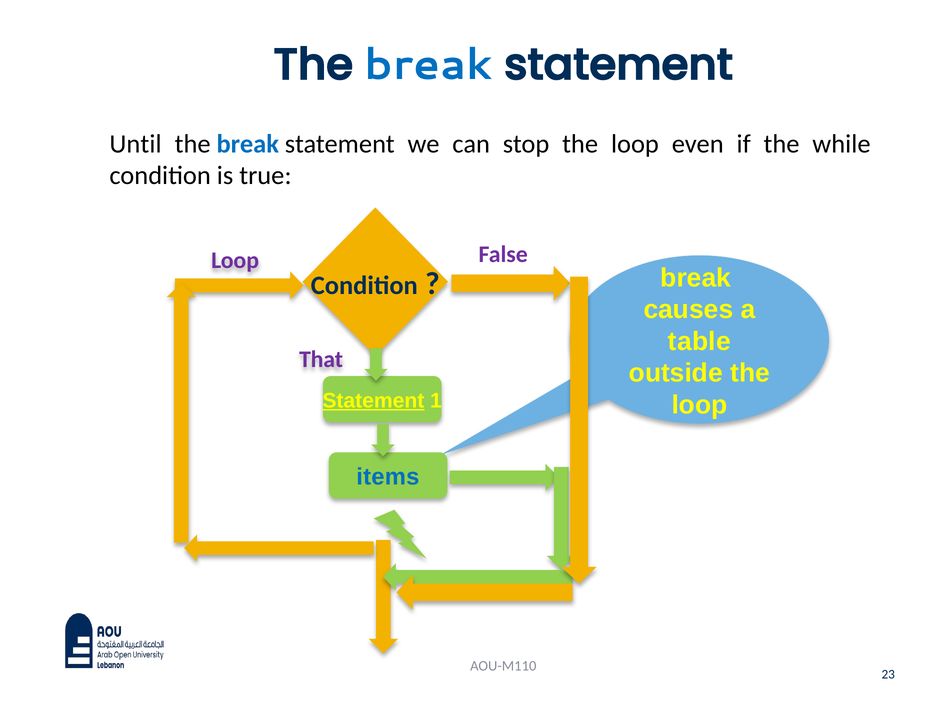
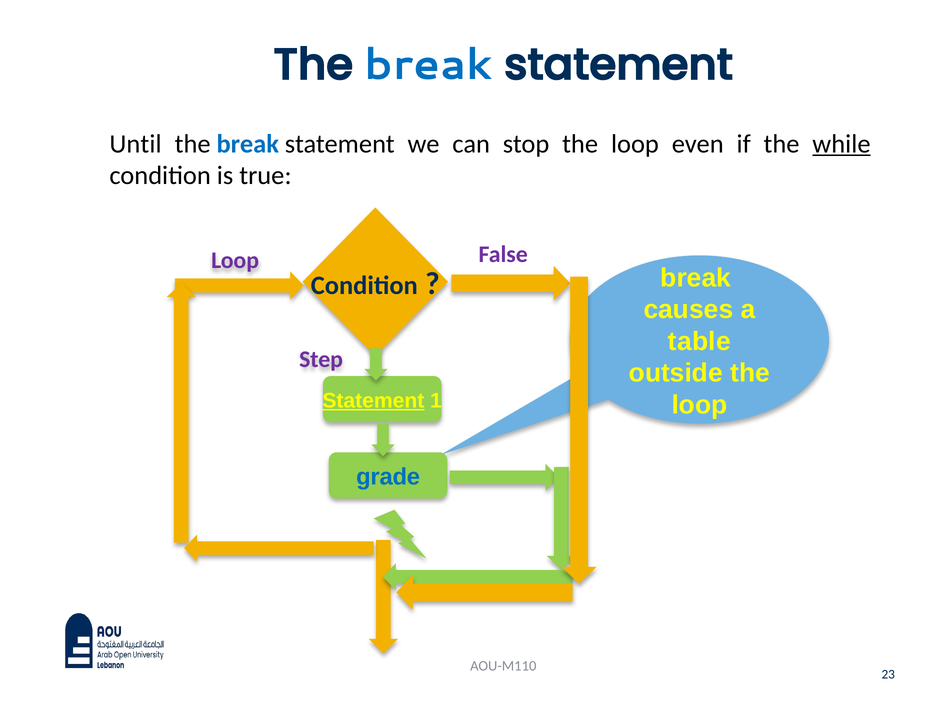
while underline: none -> present (841, 144)
That: That -> Step (321, 359)
items: items -> grade (388, 477)
